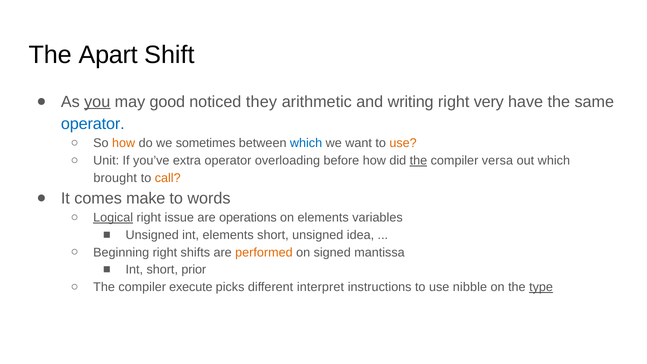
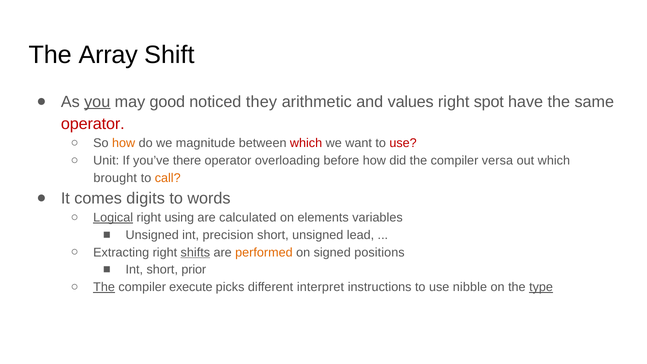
Apart: Apart -> Array (108, 55)
writing: writing -> values (411, 102)
very: very -> spot (489, 102)
operator colour: blue -> red (93, 124)
sometimes: sometimes -> magnitude (206, 143)
which colour: blue -> red (306, 143)
use colour: orange -> red (403, 143)
extra: extra -> there (187, 161)
the underline: present -> none (418, 161)
make: make -> digits (146, 198)
issue: issue -> using (179, 218)
operations: operations -> calculated (248, 218)
int elements: elements -> precision (228, 235)
idea: idea -> lead (360, 235)
Beginning: Beginning -> Extracting (121, 252)
shifts underline: none -> present (195, 252)
mantissa: mantissa -> positions (379, 252)
The underline: none -> present (104, 287)
